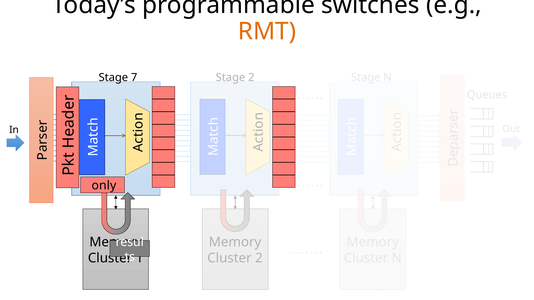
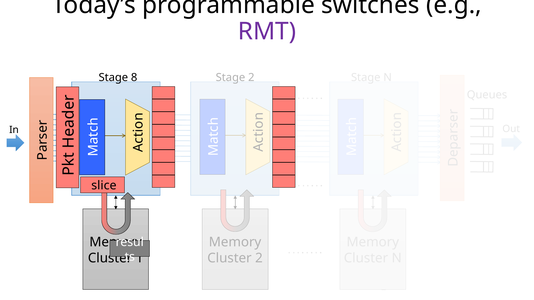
RMT colour: orange -> purple (267, 32)
7: 7 -> 8 (134, 78)
only: only -> slice (104, 186)
